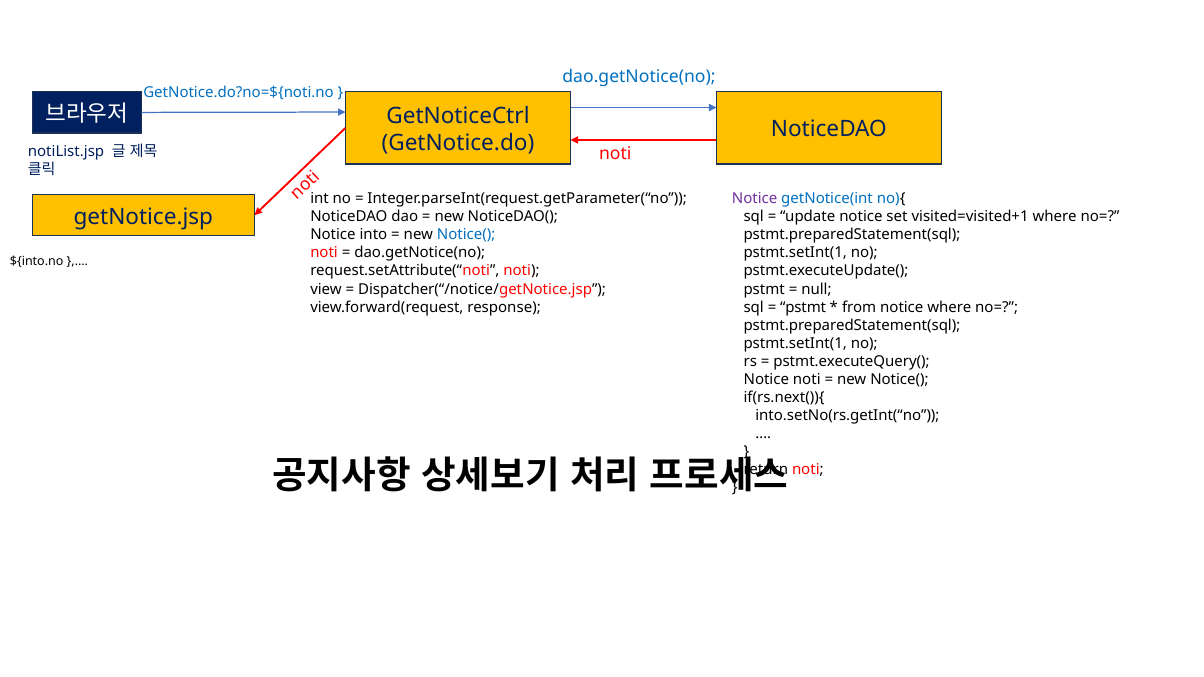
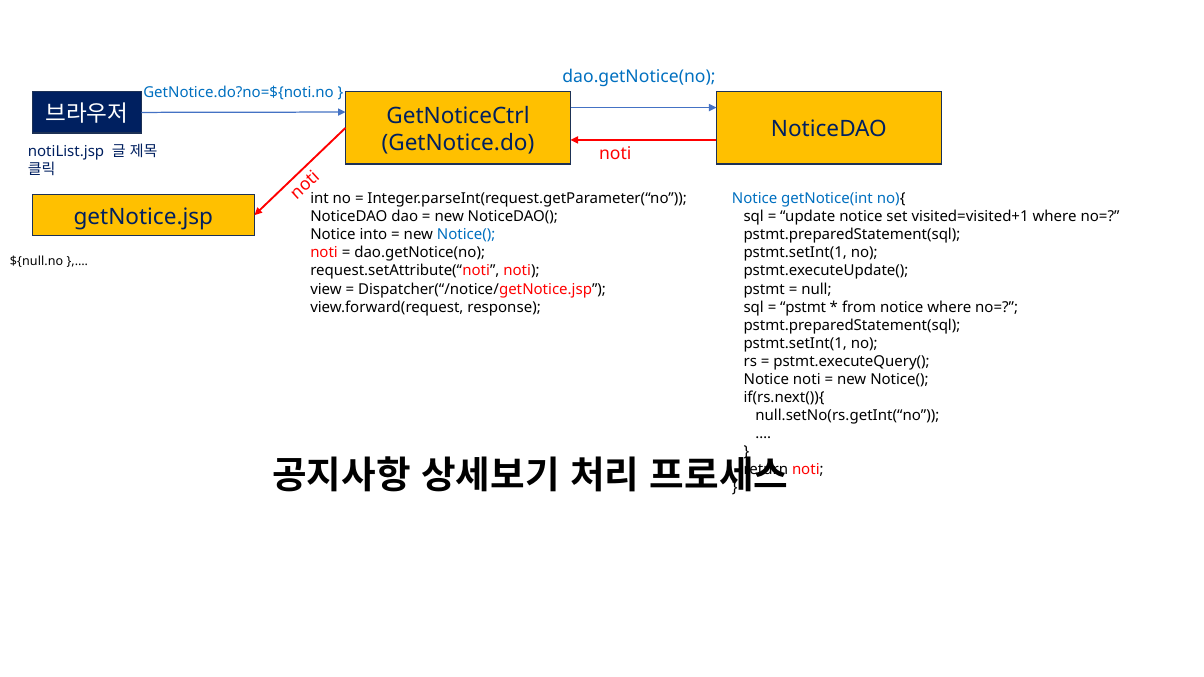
Notice colour: purple -> blue (755, 199)
${into.no: ${into.no -> ${null.no (37, 262)
into.setNo(rs.getInt(“no: into.setNo(rs.getInt(“no -> null.setNo(rs.getInt(“no (847, 416)
